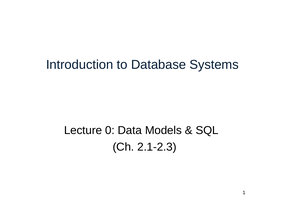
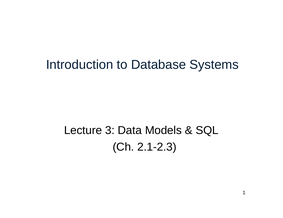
0: 0 -> 3 (110, 131)
